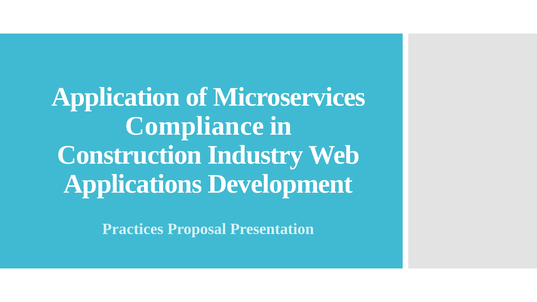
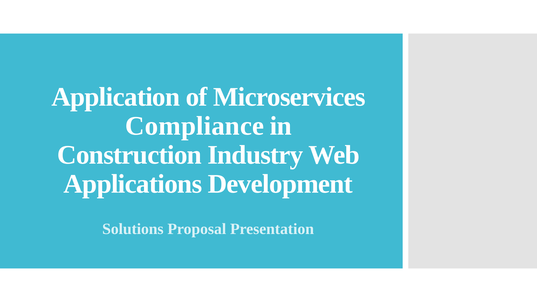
Practices: Practices -> Solutions (133, 229)
